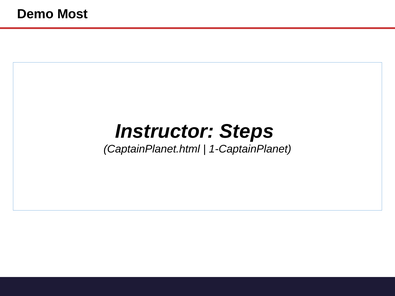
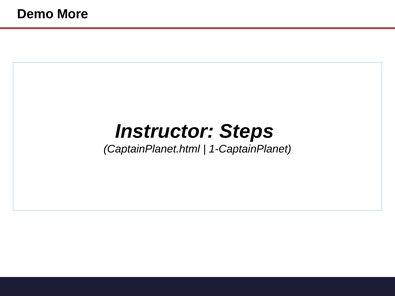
Most: Most -> More (73, 14)
